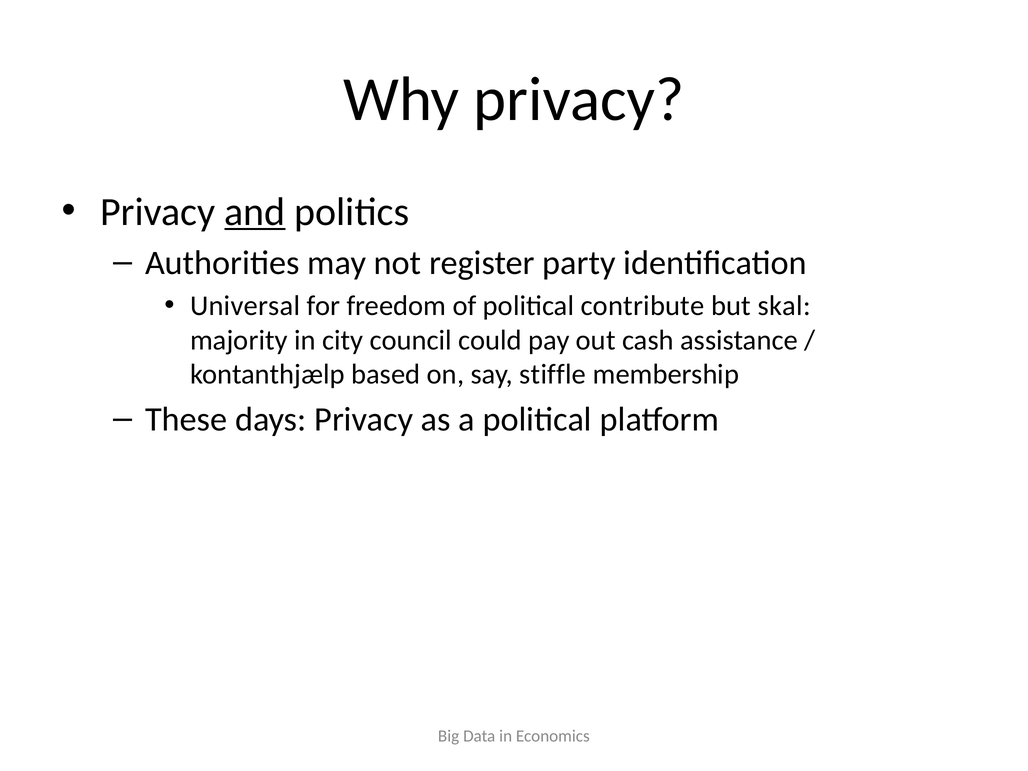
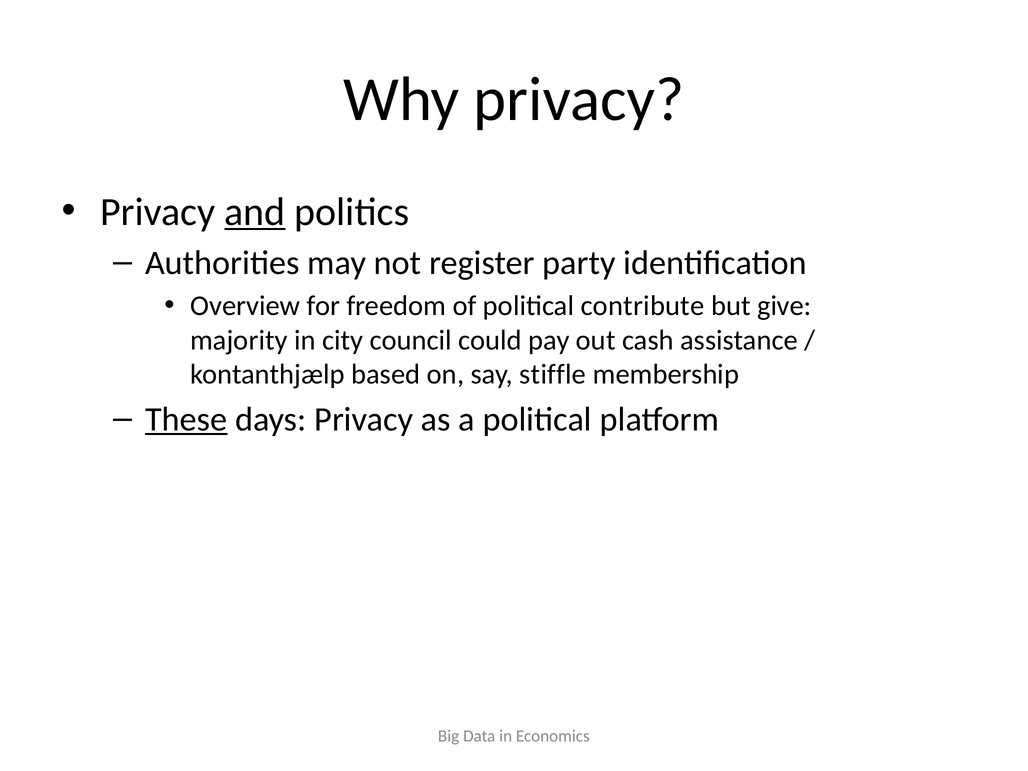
Universal: Universal -> Overview (245, 306)
skal: skal -> give (784, 306)
These underline: none -> present (186, 419)
